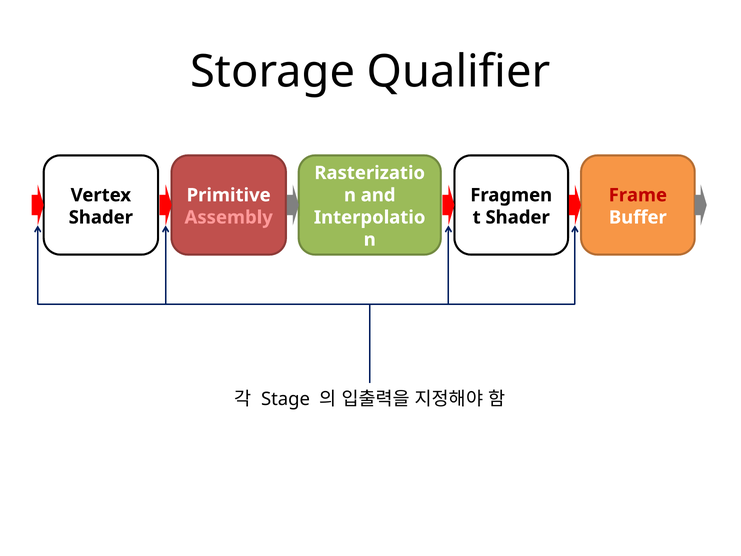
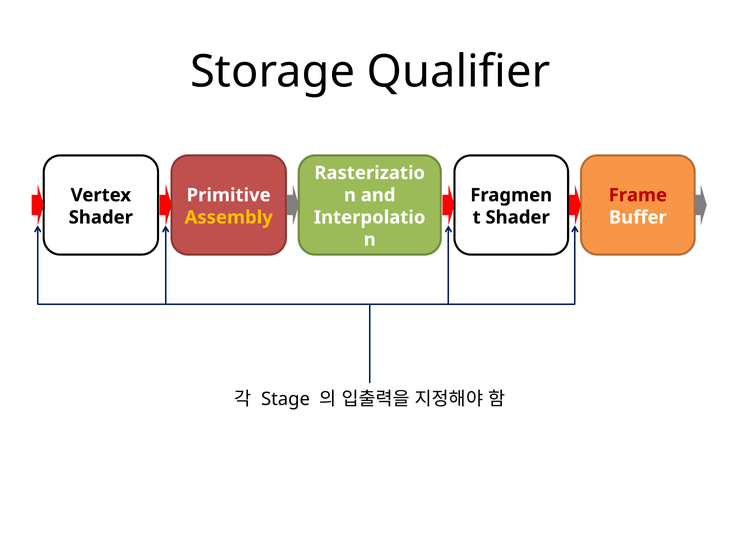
Assembly colour: pink -> yellow (229, 217)
